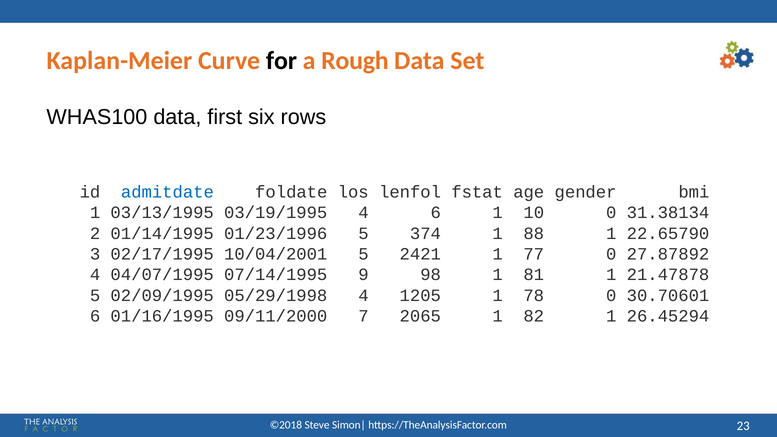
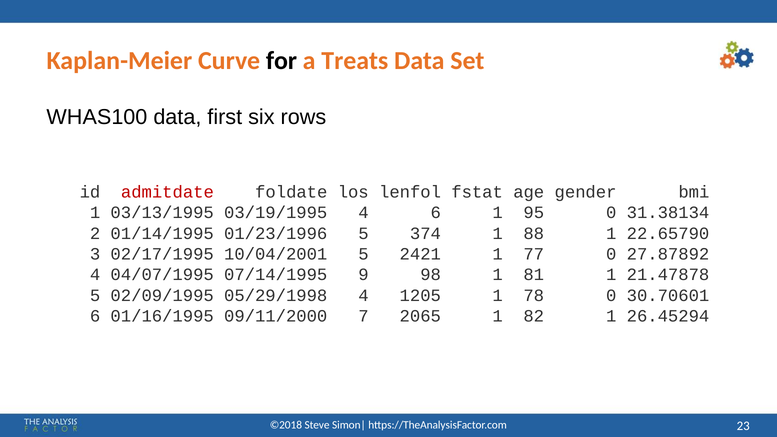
Rough: Rough -> Treats (355, 61)
admitdate colour: blue -> red (167, 192)
10: 10 -> 95 (534, 213)
